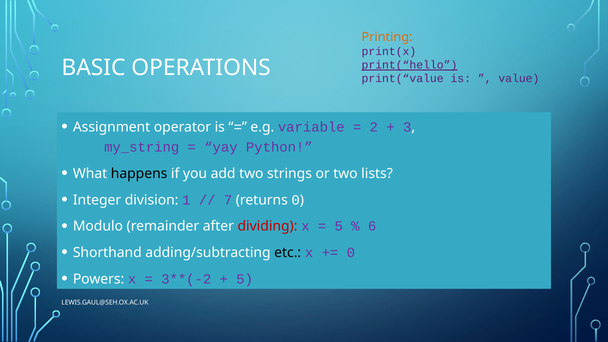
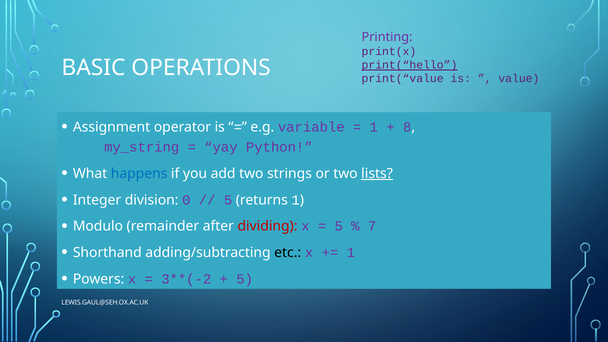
Printing colour: orange -> purple (387, 37)
2: 2 -> 1 (374, 127)
3: 3 -> 8 (407, 127)
happens colour: black -> blue (139, 174)
lists underline: none -> present (377, 174)
1: 1 -> 0 (186, 200)
7: 7 -> 5 (228, 200)
returns 0: 0 -> 1 (296, 200)
6: 6 -> 7 (372, 226)
0: 0 -> 1 (351, 253)
